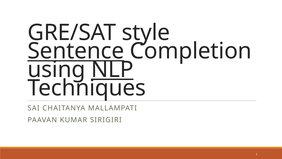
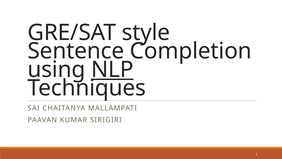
Sentence underline: present -> none (76, 51)
